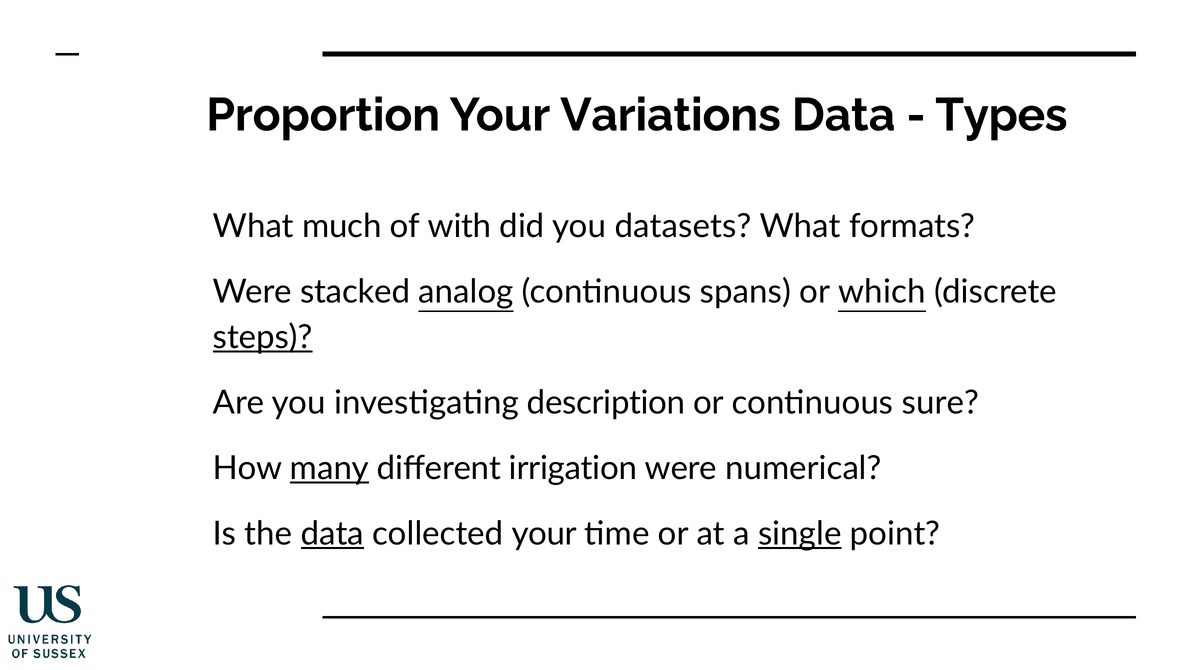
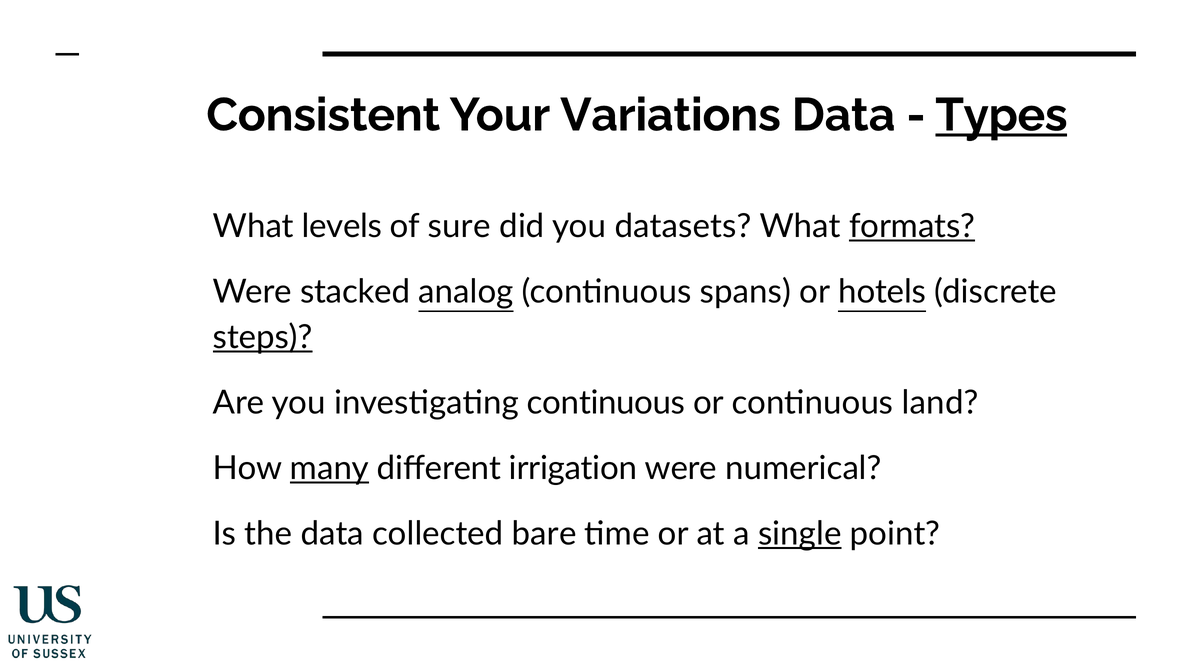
Proportion: Proportion -> Consistent (323, 115)
Types underline: none -> present (1001, 115)
much: much -> levels (342, 226)
with: with -> sure (459, 226)
formats underline: none -> present (912, 226)
which: which -> hotels (882, 292)
investigating description: description -> continuous (606, 403)
sure: sure -> land (940, 403)
data underline: present -> none (332, 534)
collected your: your -> bare (544, 534)
